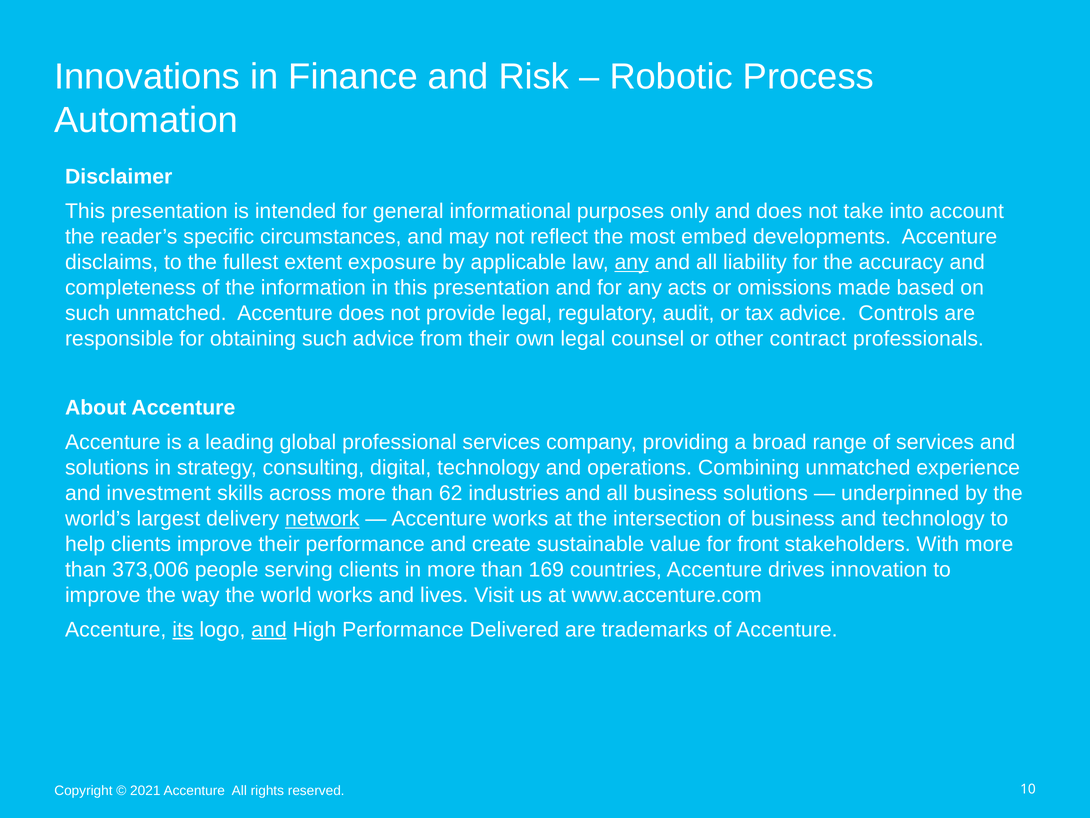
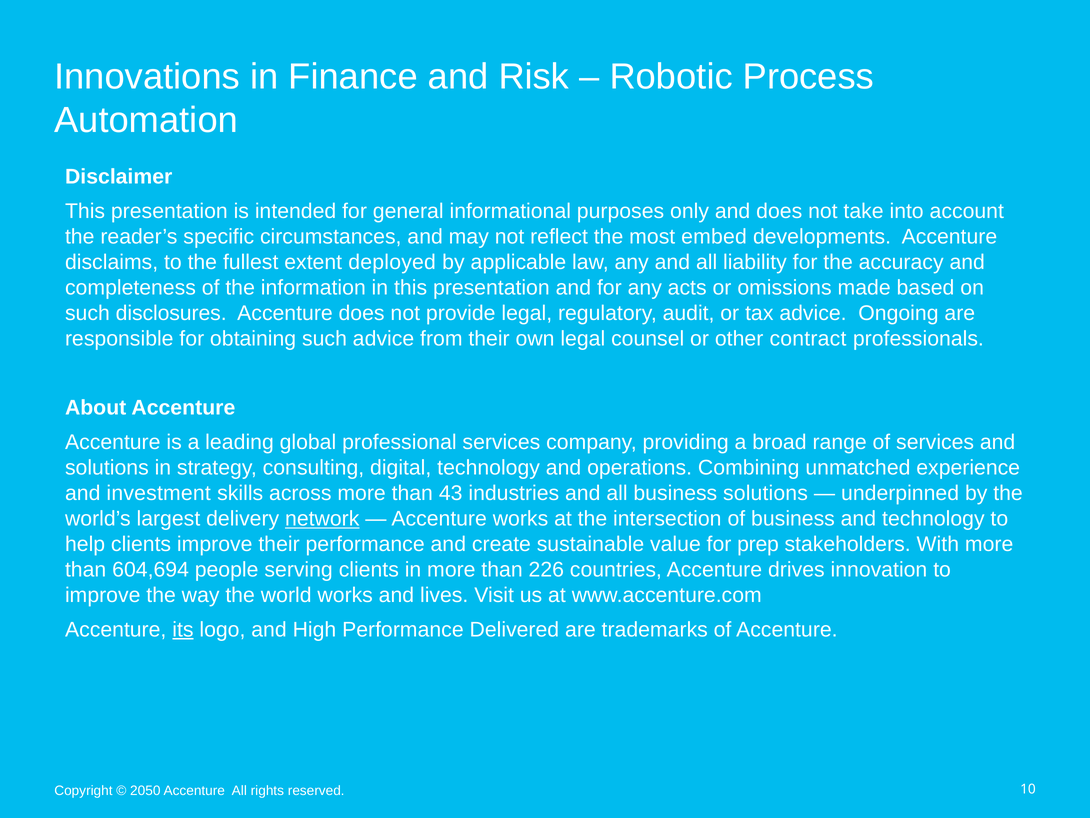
exposure: exposure -> deployed (392, 262)
any underline: present -> none (632, 262)
such unmatched: unmatched -> disclosures (171, 313)
Controls: Controls -> Ongoing (898, 313)
62: 62 -> 43 (451, 493)
front: front -> prep (758, 544)
373,006: 373,006 -> 604,694 (151, 569)
169: 169 -> 226 (546, 569)
and underline: present -> none (269, 629)
2021: 2021 -> 2050 (145, 790)
